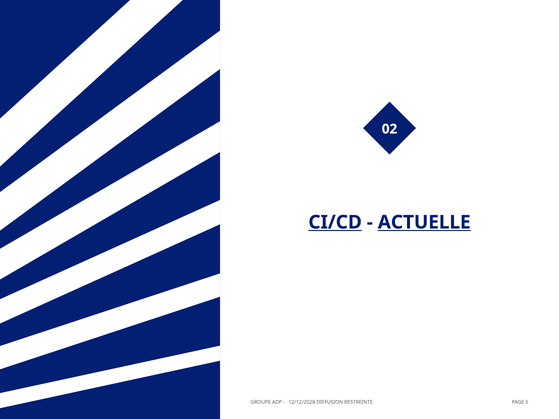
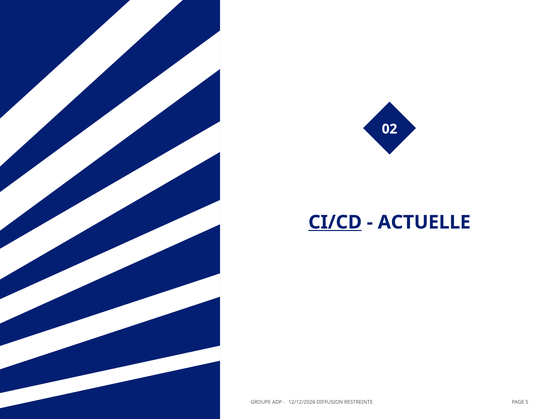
ACTUELLE underline: present -> none (424, 222)
